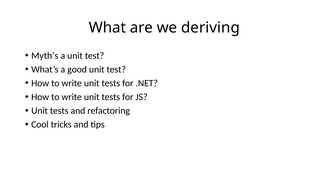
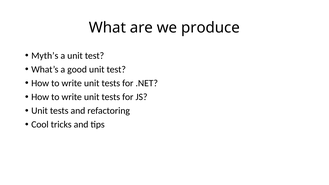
deriving: deriving -> produce (211, 28)
